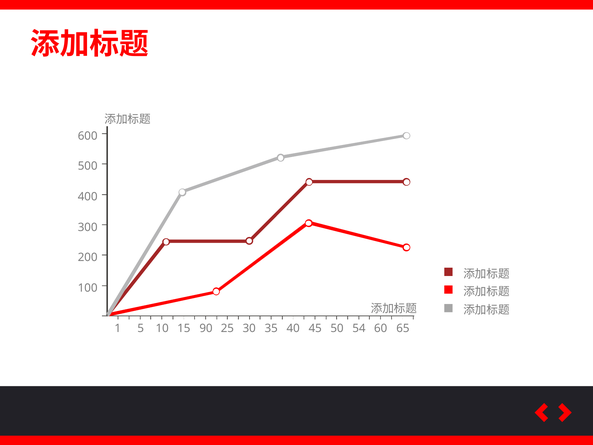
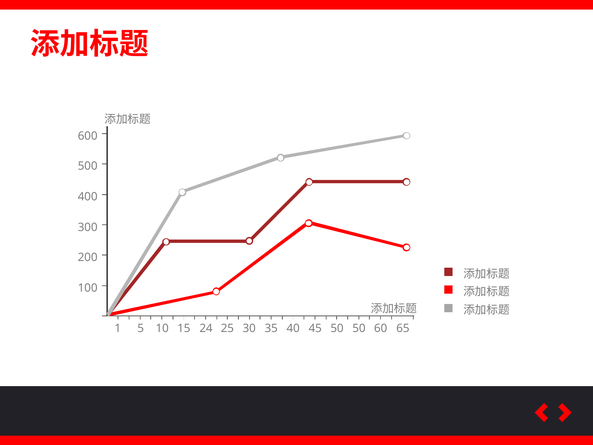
90: 90 -> 24 (206, 328)
50 54: 54 -> 50 (359, 328)
